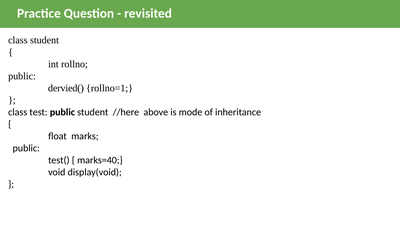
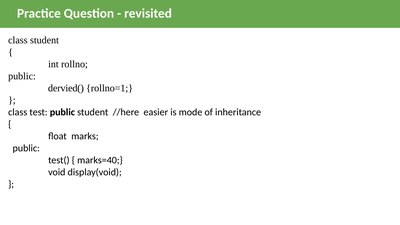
above: above -> easier (156, 112)
